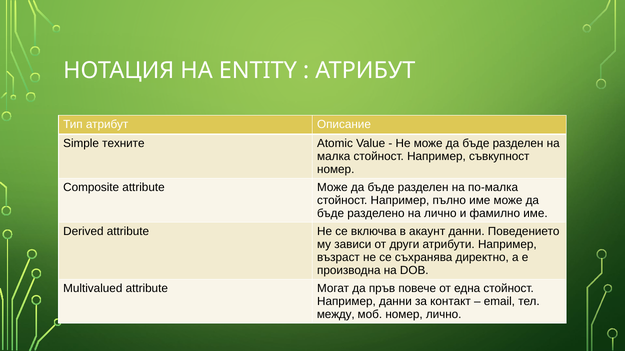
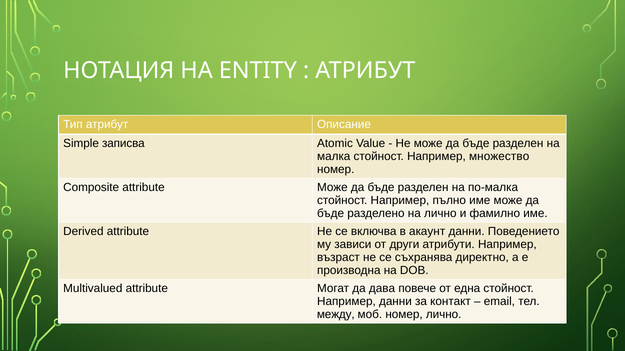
техните: техните -> записва (123, 143)
съвкупност: съвкупност -> множество (499, 157)
пръв: пръв -> дава (382, 289)
